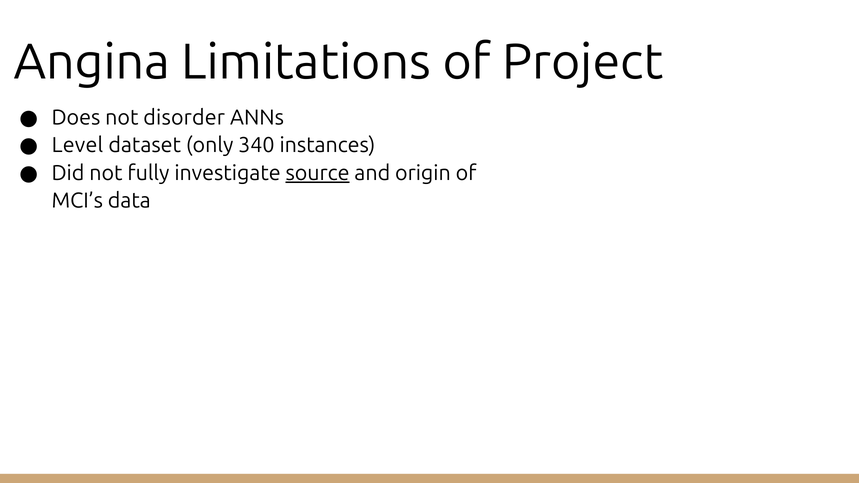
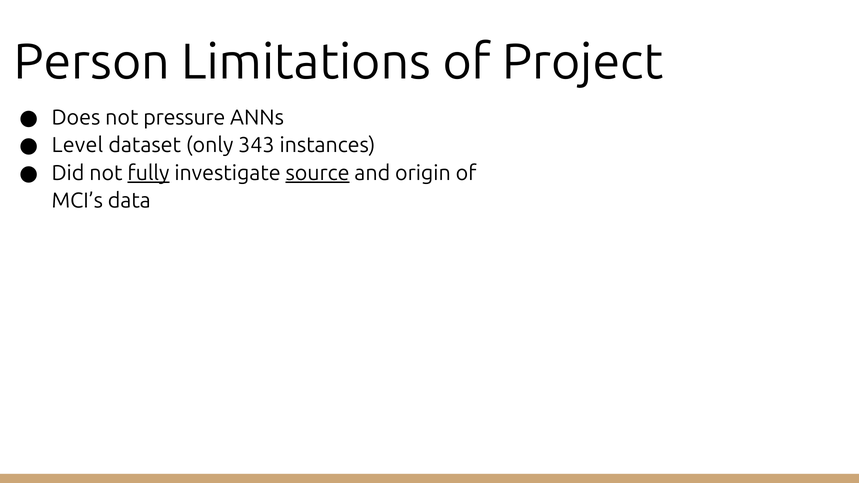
Angina: Angina -> Person (92, 62)
disorder: disorder -> pressure (184, 118)
340: 340 -> 343 (256, 145)
fully underline: none -> present (148, 173)
